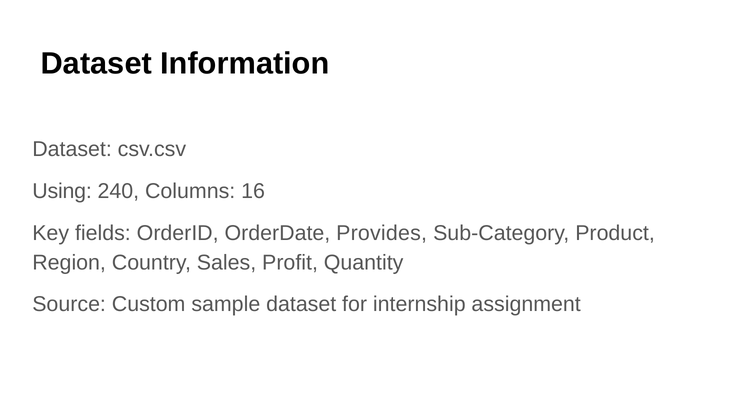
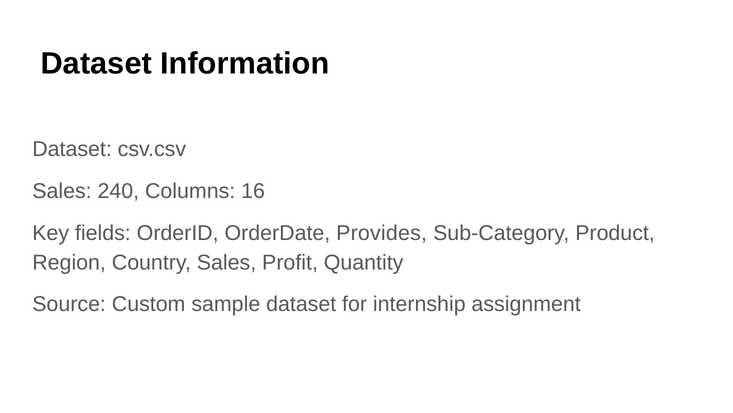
Using: Using -> Sales (62, 191)
